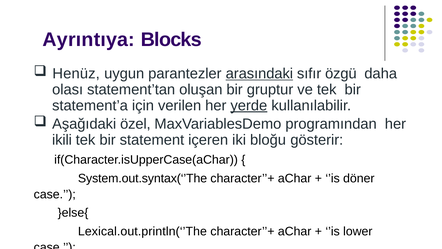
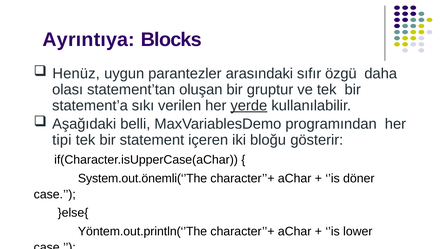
arasındaki underline: present -> none (259, 74)
için: için -> sıkı (143, 105)
özel: özel -> belli (135, 124)
ikili: ikili -> tipi (62, 140)
System.out.syntax(‘’The: System.out.syntax(‘’The -> System.out.önemli(‘’The (143, 178)
Lexical.out.println(‘’The: Lexical.out.println(‘’The -> Yöntem.out.println(‘’The (143, 231)
